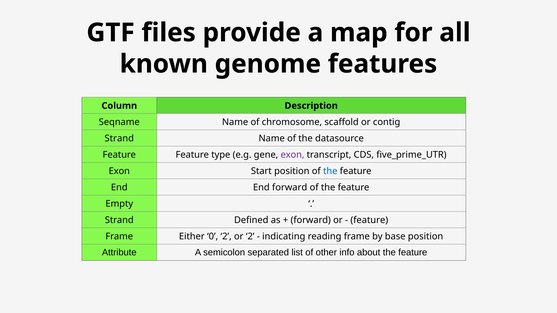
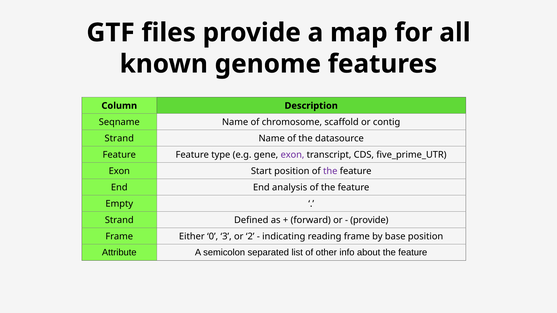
the colour: blue -> purple (330, 171)
End forward: forward -> analysis (290, 188)
feature: feature -> provide (369, 220)
0 2: 2 -> 3 (226, 237)
